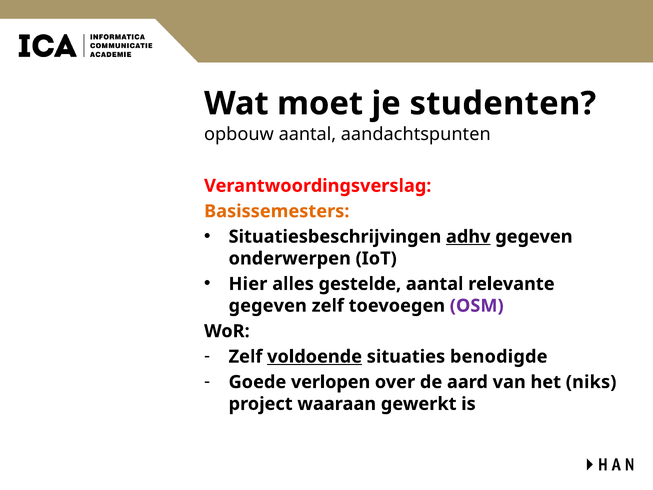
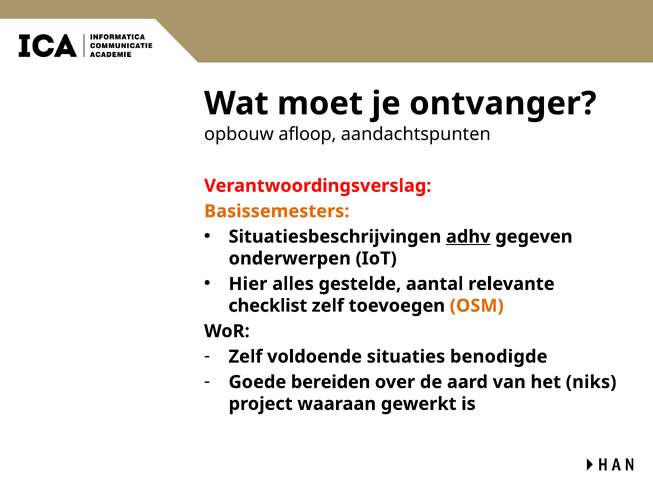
studenten: studenten -> ontvanger (503, 103)
opbouw aantal: aantal -> afloop (307, 134)
gegeven: gegeven -> checklist (268, 306)
OSM colour: purple -> orange (477, 306)
voldoende underline: present -> none (315, 356)
verlopen: verlopen -> bereiden (331, 382)
